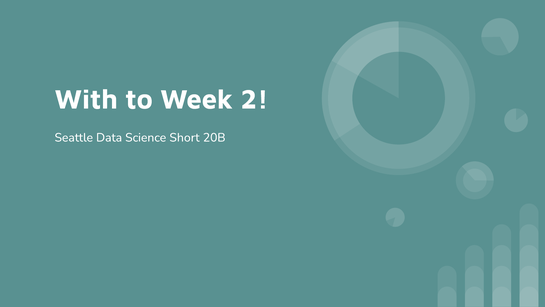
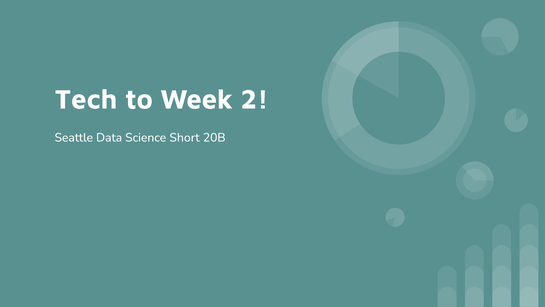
With: With -> Tech (86, 99)
